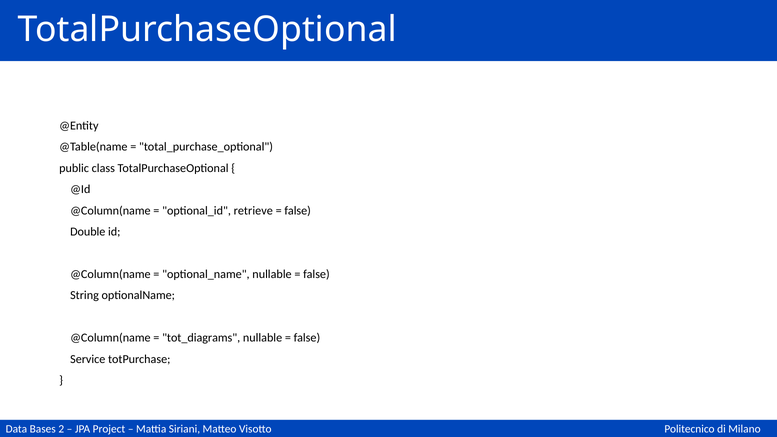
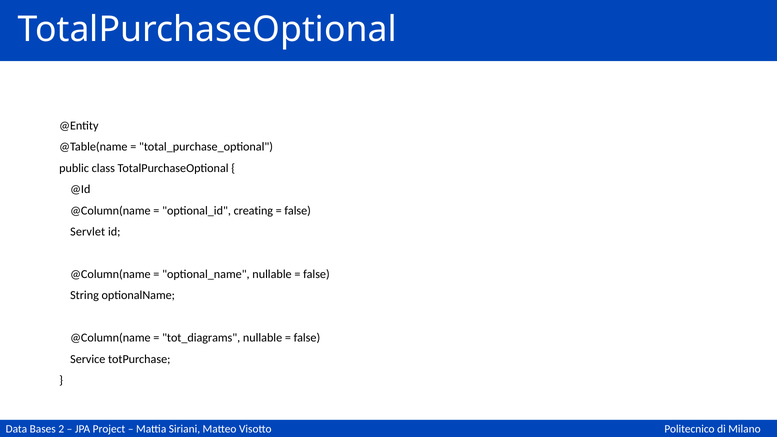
retrieve: retrieve -> creating (253, 211)
Double: Double -> Servlet (88, 232)
